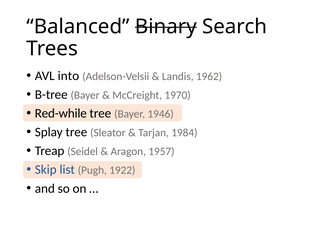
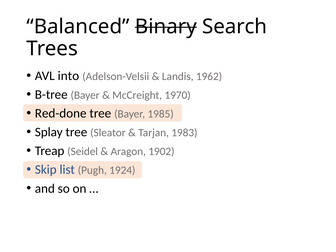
Red-while: Red-while -> Red-done (61, 113)
1946: 1946 -> 1985 (161, 114)
1984: 1984 -> 1983 (184, 133)
1957: 1957 -> 1902 (161, 151)
1922: 1922 -> 1924 (122, 170)
